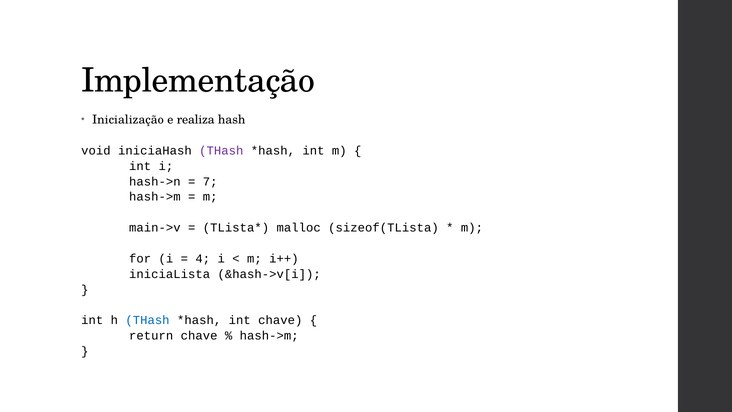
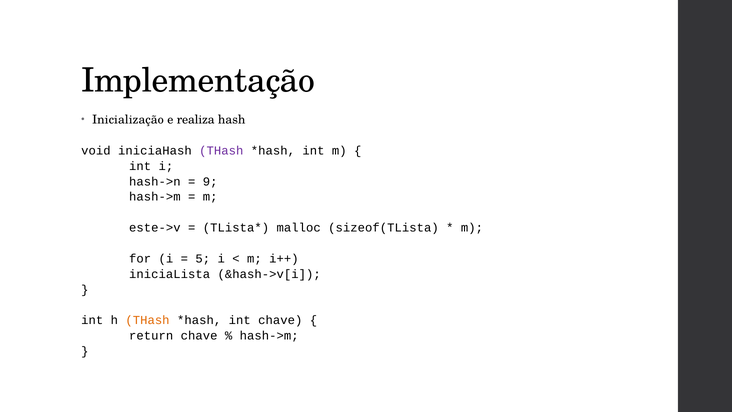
7: 7 -> 9 (210, 181)
main->v: main->v -> este->v (155, 228)
4: 4 -> 5 (203, 259)
THash colour: blue -> orange (147, 320)
